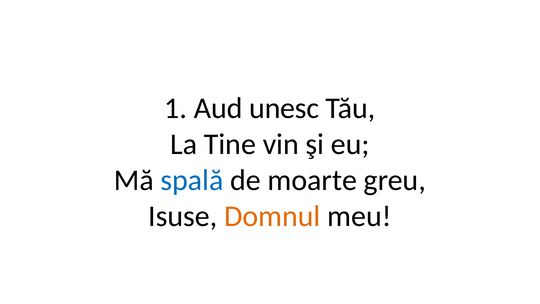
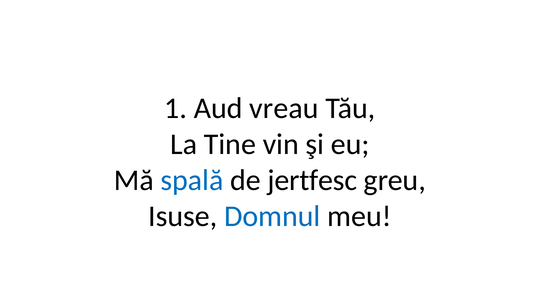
unesc: unesc -> vreau (284, 108)
moarte: moarte -> jertfesc (312, 180)
Domnul colour: orange -> blue (272, 216)
